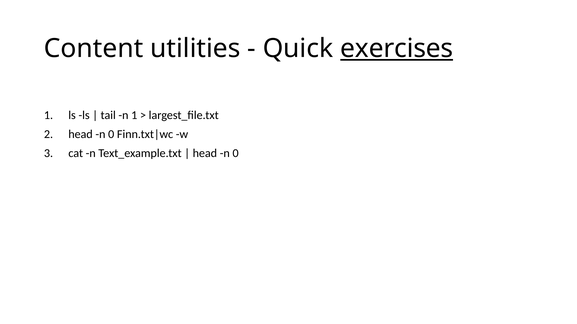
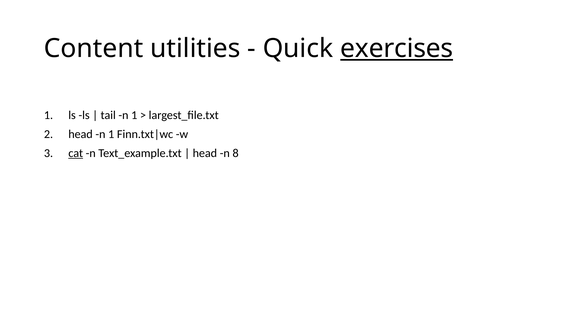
0: 0 -> 1 (111, 134)
cat underline: none -> present (76, 153)
0: 0 -> 8 (236, 153)
